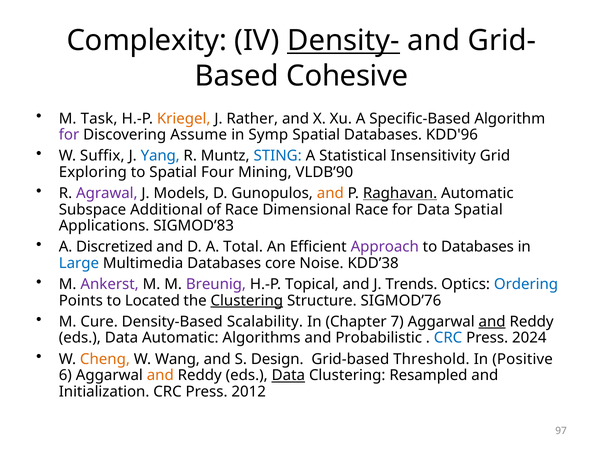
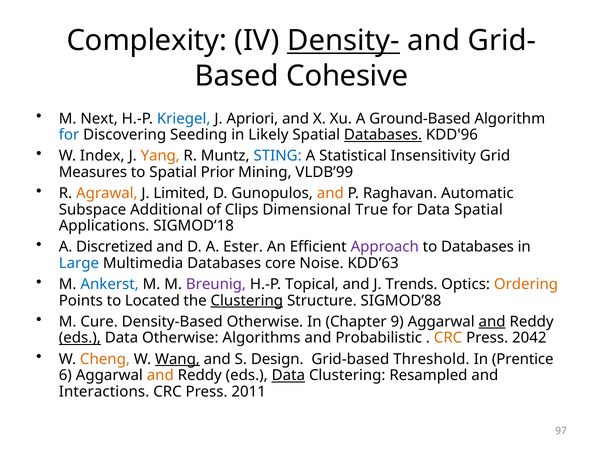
Task: Task -> Next (99, 119)
Kriegel colour: orange -> blue (184, 119)
Rather: Rather -> Apriori (252, 119)
Specific-Based: Specific-Based -> Ground-Based (420, 119)
for colour: purple -> blue (69, 135)
Assume: Assume -> Seeding (199, 135)
Symp: Symp -> Likely (268, 135)
Databases underline: none -> present (383, 135)
Suffix: Suffix -> Index (102, 156)
Yang colour: blue -> orange (160, 156)
Exploring: Exploring -> Measures (93, 172)
Four: Four -> Prior (218, 172)
VLDB’90: VLDB’90 -> VLDB’99 (324, 172)
Agrawal colour: purple -> orange (107, 193)
Models: Models -> Limited (181, 193)
Raghavan underline: present -> none (400, 193)
of Race: Race -> Clips (242, 210)
Dimensional Race: Race -> True (372, 210)
SIGMOD’83: SIGMOD’83 -> SIGMOD’18 (194, 226)
Total: Total -> Ester (243, 247)
KDD’38: KDD’38 -> KDD’63 (373, 263)
Ankerst colour: purple -> blue (110, 284)
Ordering colour: blue -> orange (526, 284)
SIGMOD’76: SIGMOD’76 -> SIGMOD’88 (401, 301)
Density-Based Scalability: Scalability -> Otherwise (265, 322)
7: 7 -> 9 (397, 322)
eds underline: none -> present (80, 338)
Data Automatic: Automatic -> Otherwise (180, 338)
CRC colour: blue -> orange (448, 338)
2024: 2024 -> 2042 (529, 338)
Wang underline: none -> present (177, 359)
Positive: Positive -> Prentice (523, 359)
Initialization: Initialization -> Interactions (104, 392)
2012: 2012 -> 2011 (249, 392)
